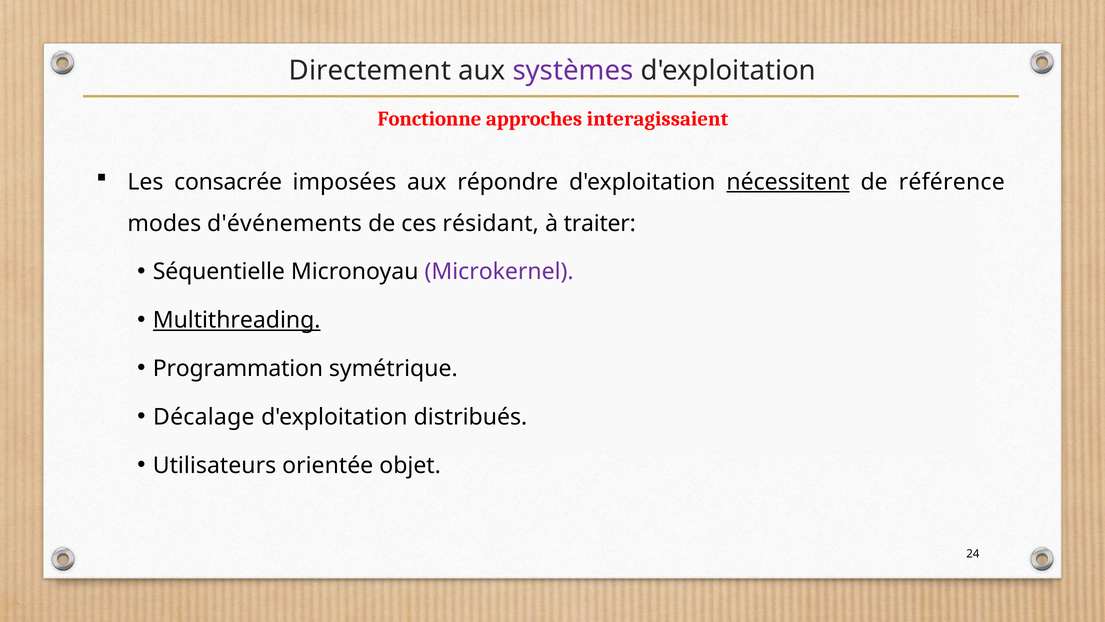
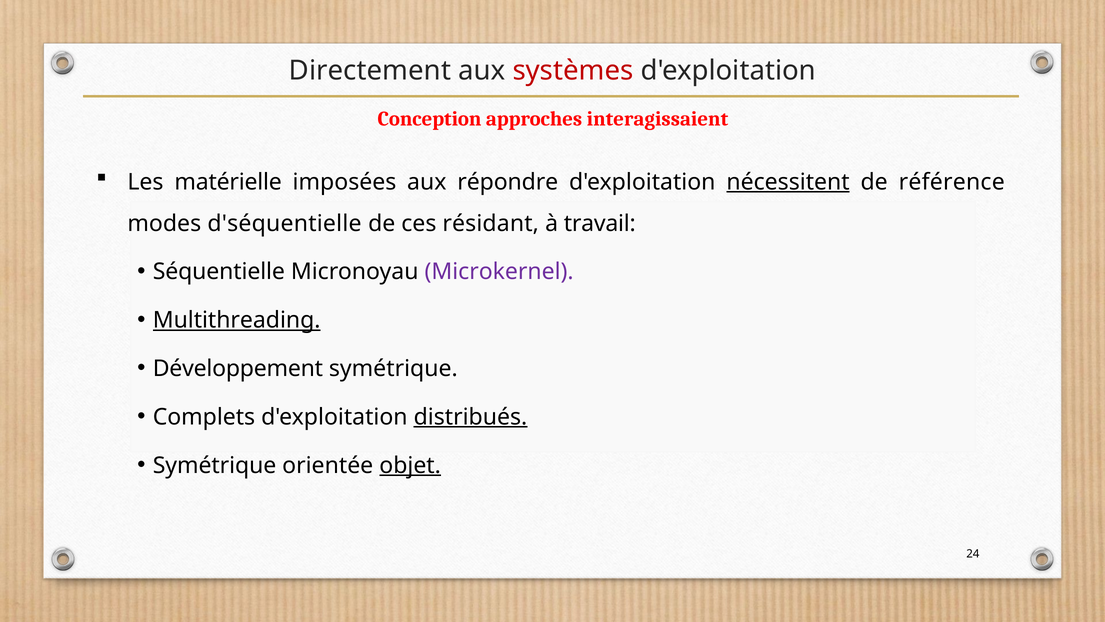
systèmes colour: purple -> red (573, 71)
Fonctionne: Fonctionne -> Conception (429, 119)
consacrée: consacrée -> matérielle (228, 182)
d'événements: d'événements -> d'séquentielle (284, 223)
traiter: traiter -> travail (600, 223)
Programmation: Programmation -> Développement (238, 368)
Décalage: Décalage -> Complets (204, 417)
distribués underline: none -> present (470, 417)
Utilisateurs: Utilisateurs -> Symétrique (215, 465)
objet underline: none -> present (410, 465)
